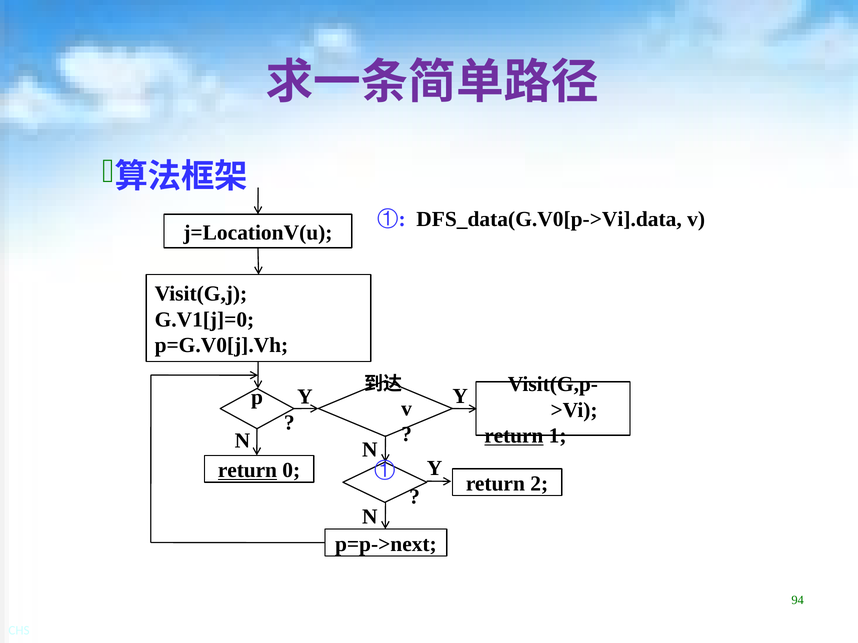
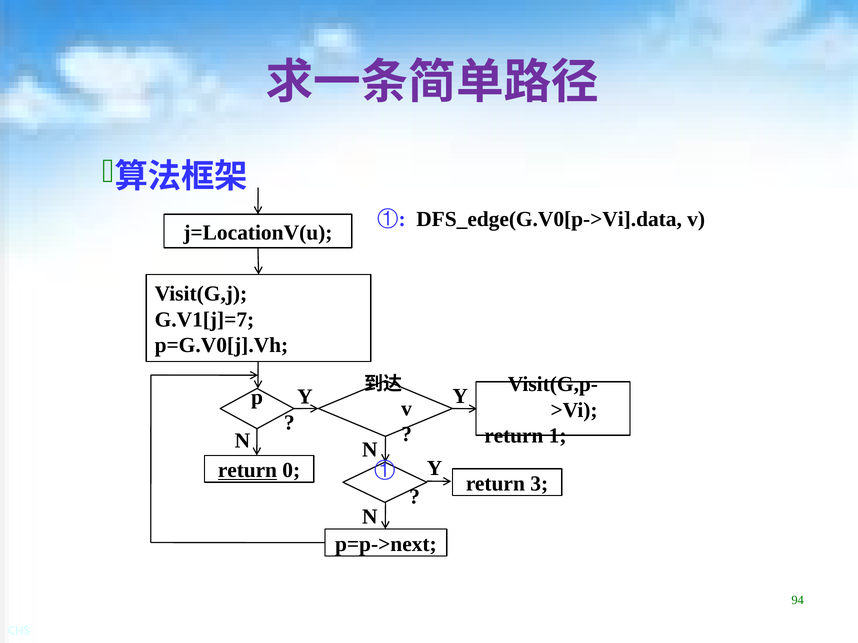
DFS_data(G.V0[p->Vi].data: DFS_data(G.V0[p->Vi].data -> DFS_edge(G.V0[p->Vi].data (549, 220)
G.V1[j]=0: G.V1[j]=0 -> G.V1[j]=7 (204, 320)
return underline: present -> none (514, 436)
2: 2 -> 3 (539, 484)
